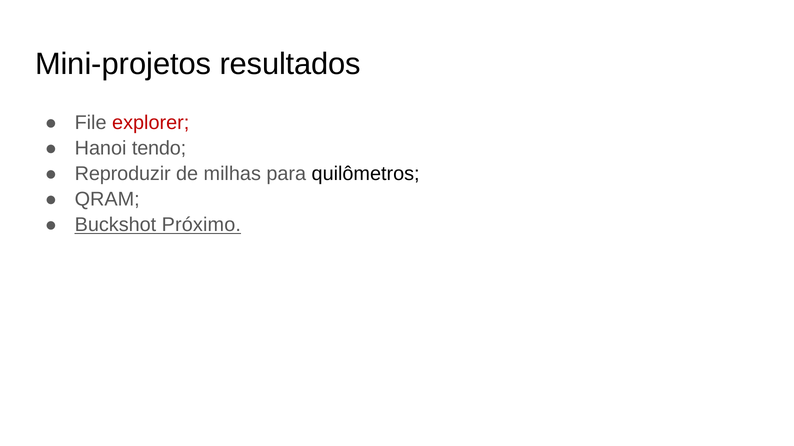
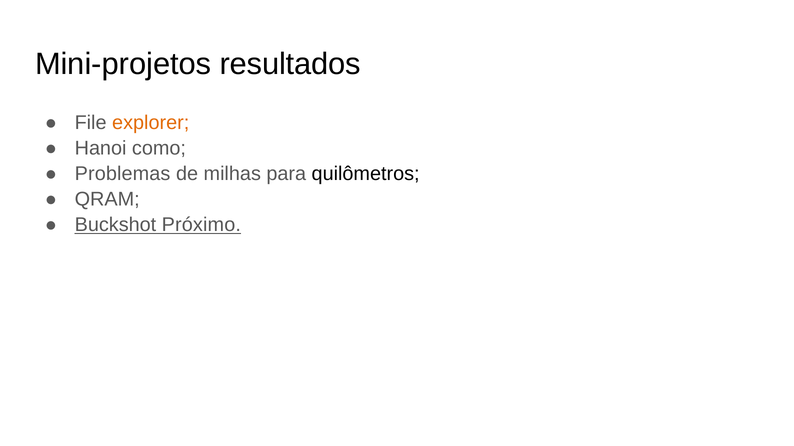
explorer colour: red -> orange (151, 123)
tendo: tendo -> como (159, 148)
Reproduzir: Reproduzir -> Problemas (123, 174)
